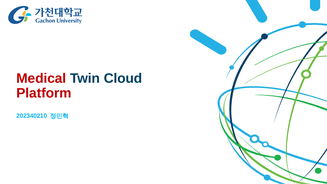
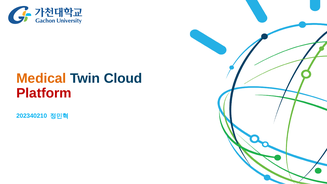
Medical colour: red -> orange (41, 78)
